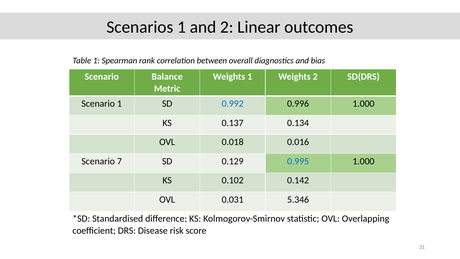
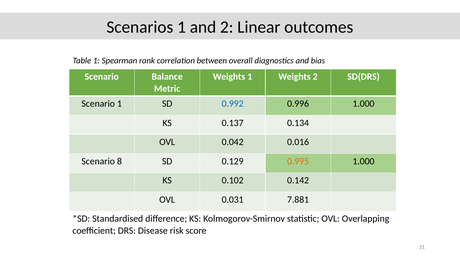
0.018: 0.018 -> 0.042 (233, 142)
7: 7 -> 8 (119, 161)
0.995 colour: blue -> orange (298, 161)
5.346: 5.346 -> 7.881 (298, 199)
